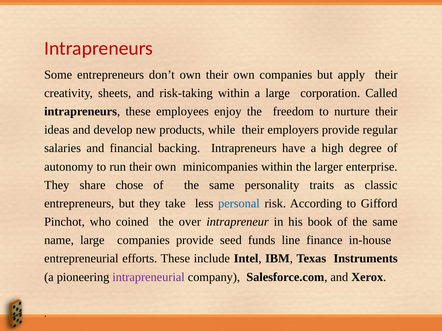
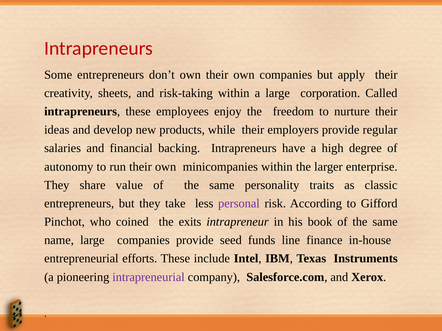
chose: chose -> value (129, 185)
personal colour: blue -> purple (239, 204)
over: over -> exits (190, 222)
